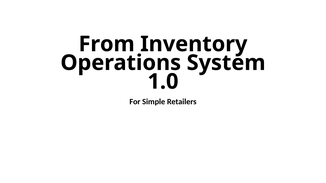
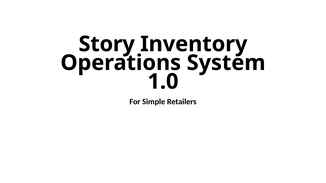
From: From -> Story (107, 44)
